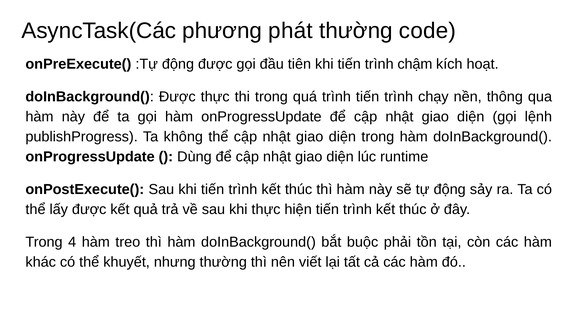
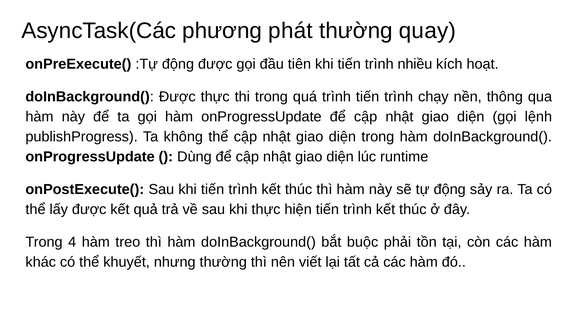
code: code -> quay (427, 31)
chậm: chậm -> nhiều (415, 64)
